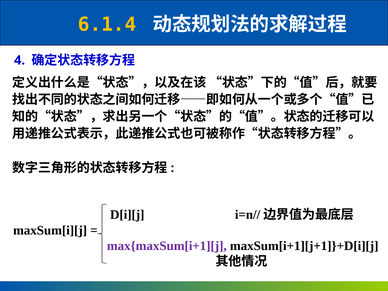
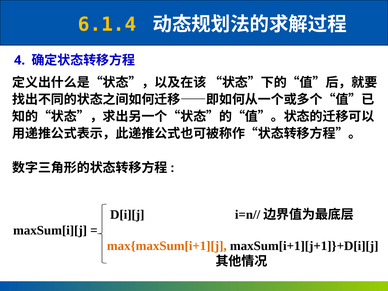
max{maxSum[i+1][j colour: purple -> orange (167, 246)
